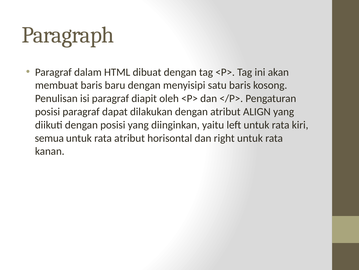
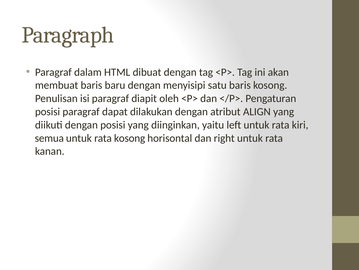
rata atribut: atribut -> kosong (130, 138)
